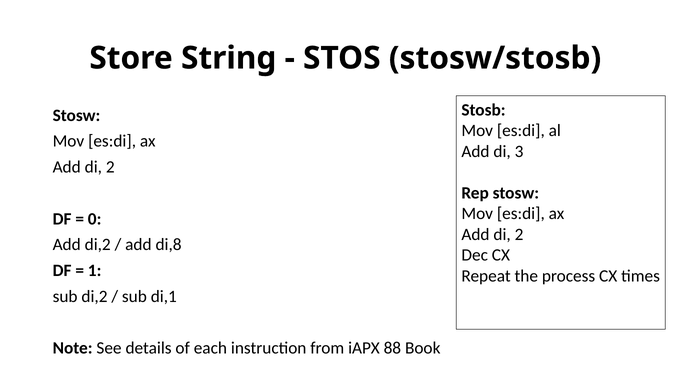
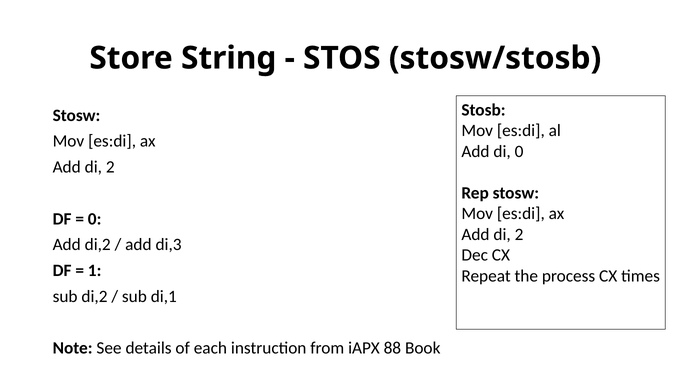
di 3: 3 -> 0 (519, 151)
di,8: di,8 -> di,3 (169, 245)
